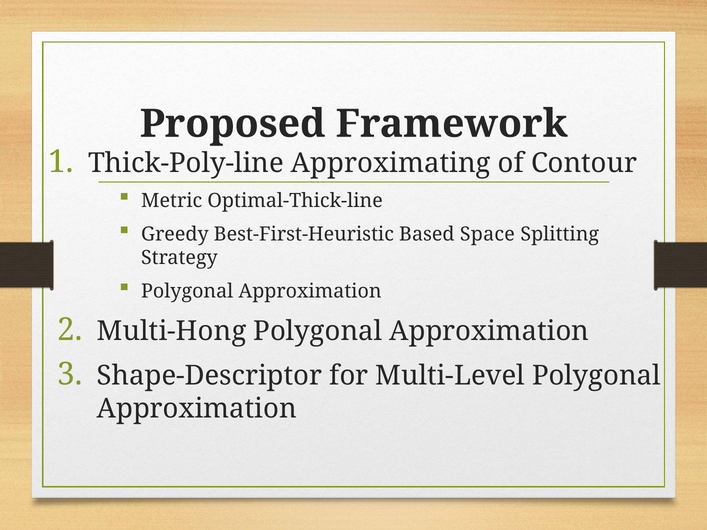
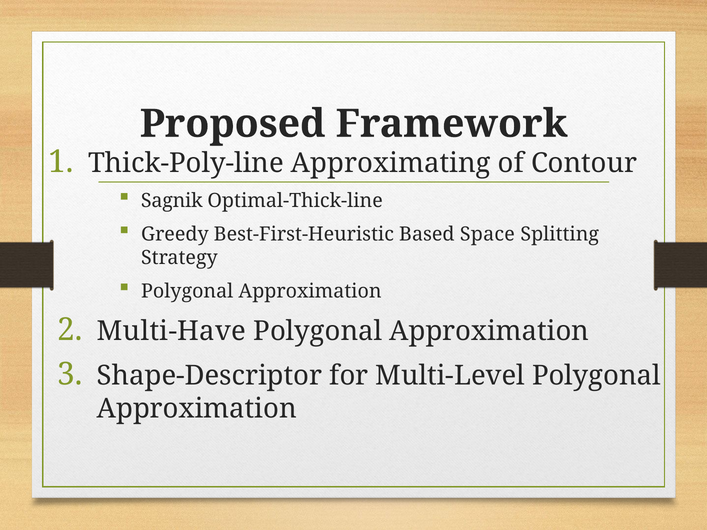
Metric: Metric -> Sagnik (172, 201)
Multi-Hong: Multi-Hong -> Multi-Have (172, 332)
